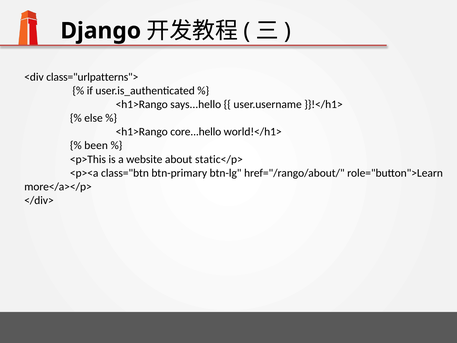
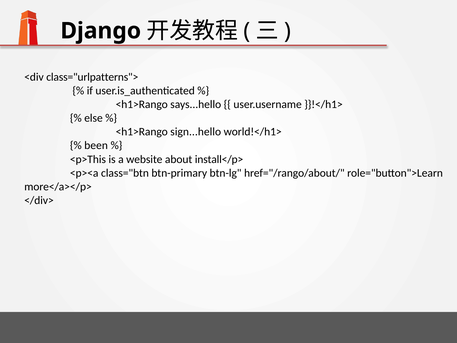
core...hello: core...hello -> sign...hello (196, 132)
static</p>: static</p> -> install</p> (219, 159)
